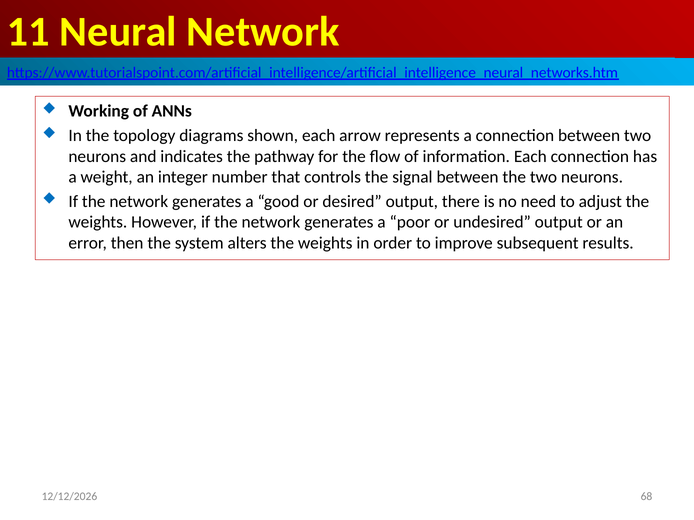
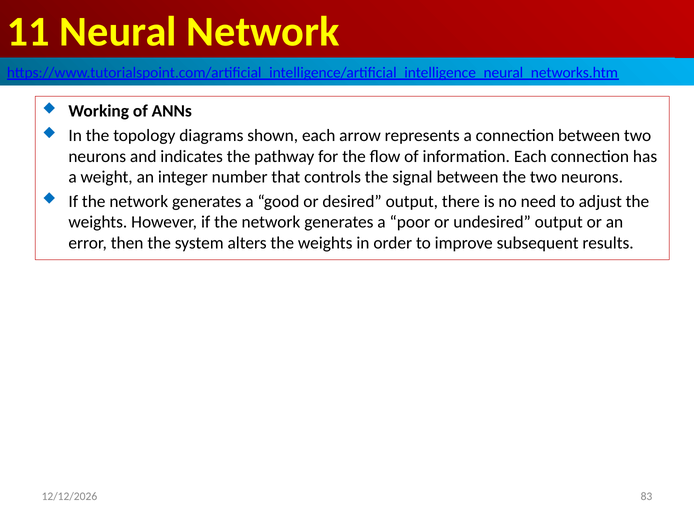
68: 68 -> 83 (646, 497)
